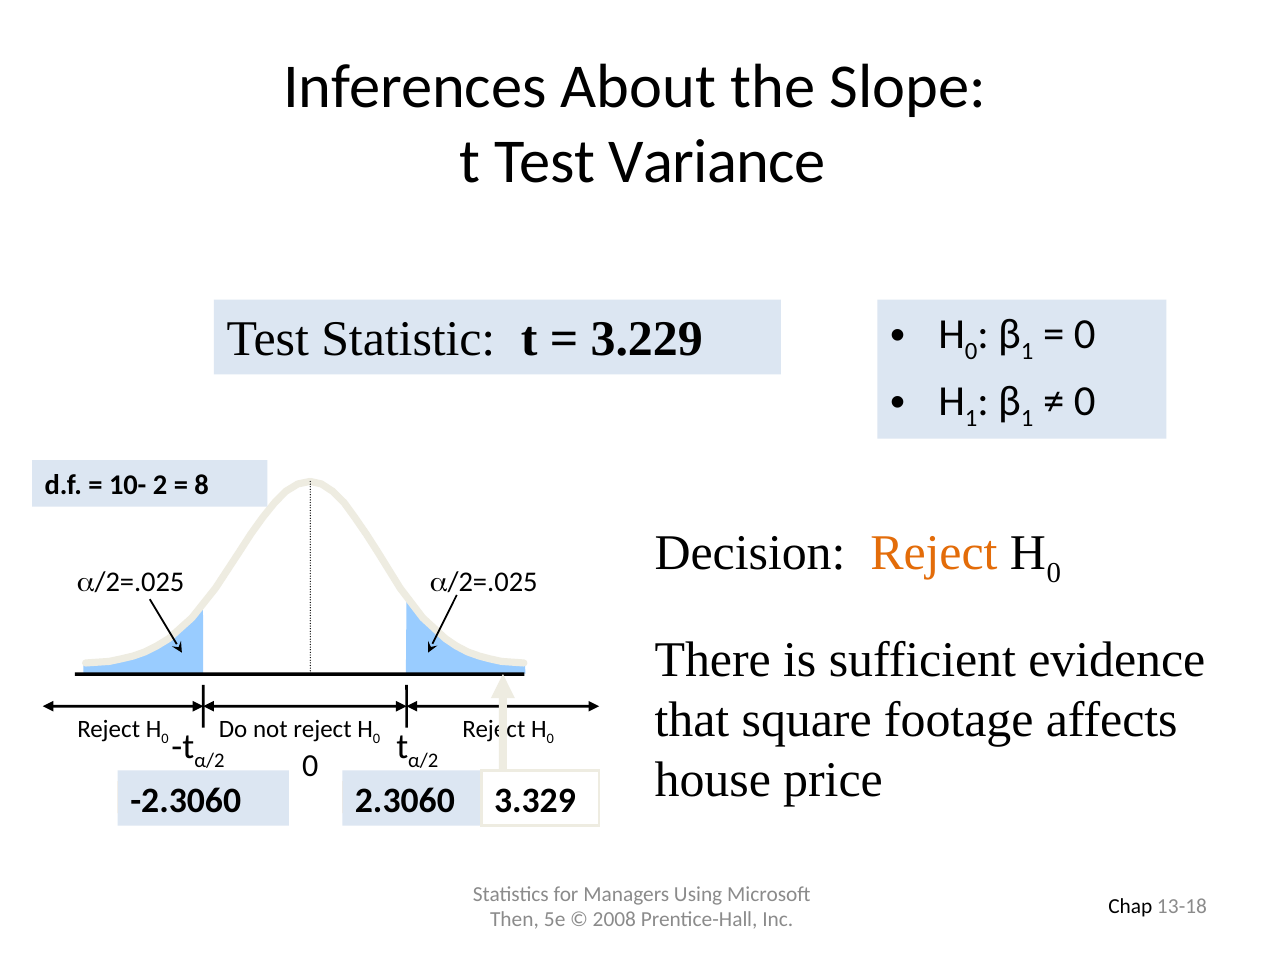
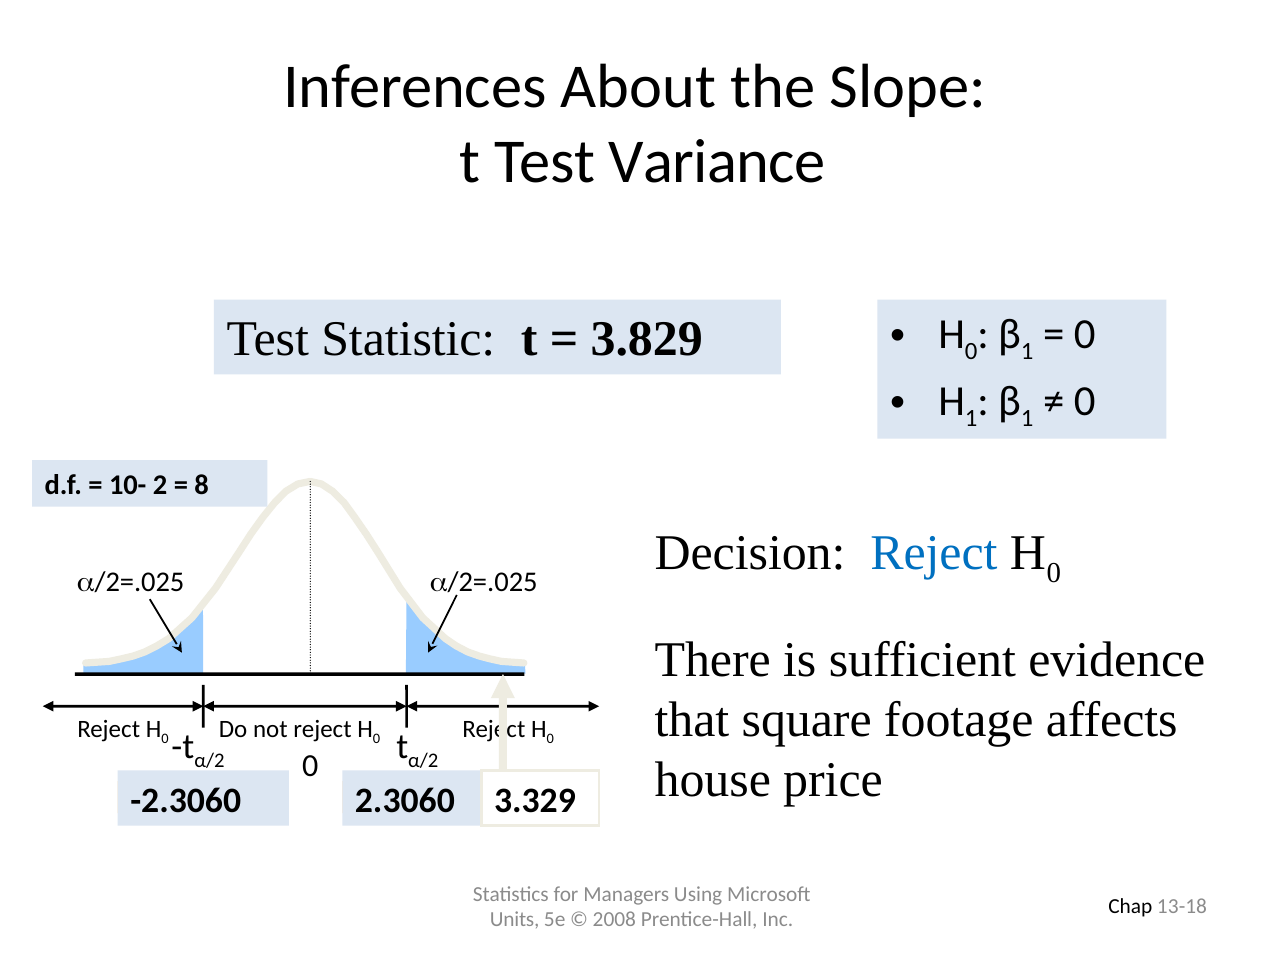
3.229: 3.229 -> 3.829 (647, 339)
Reject colour: orange -> blue (934, 553)
Then: Then -> Units (515, 920)
